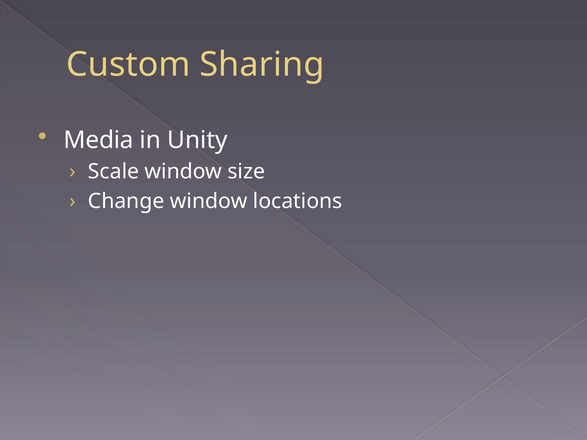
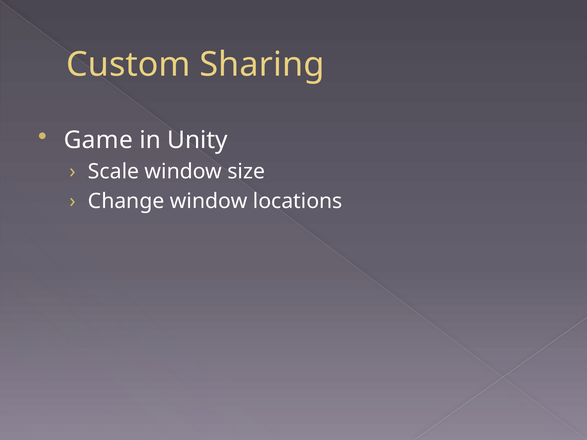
Media: Media -> Game (98, 140)
